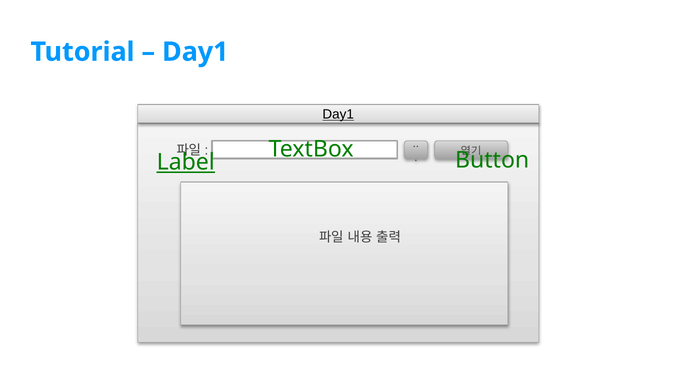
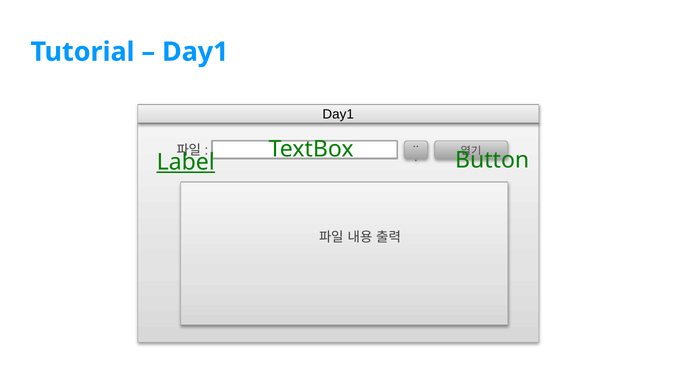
Day1 underline: present -> none (338, 115)
